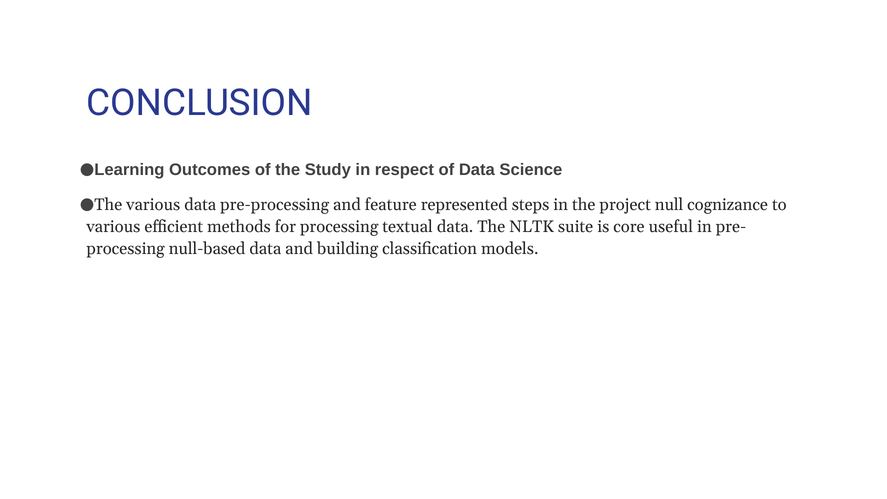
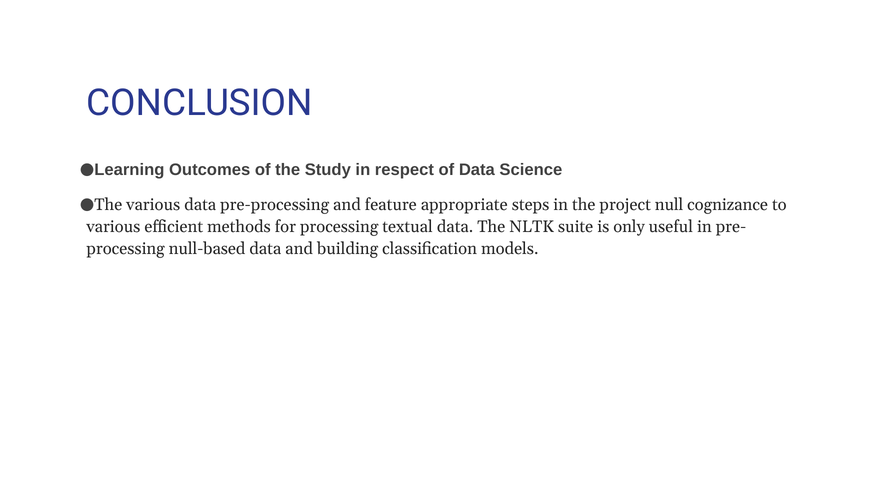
represented: represented -> appropriate (464, 205)
core: core -> only (629, 227)
